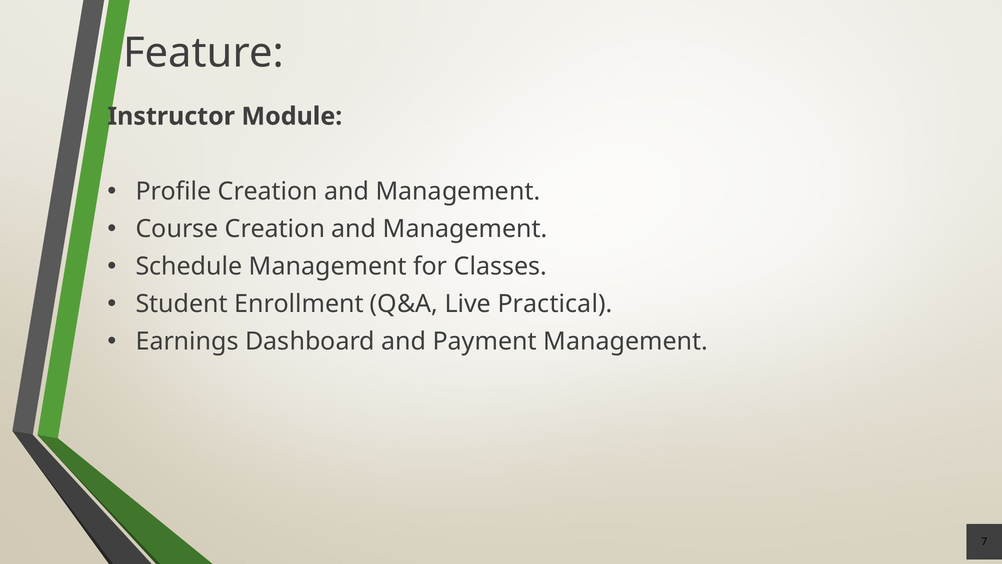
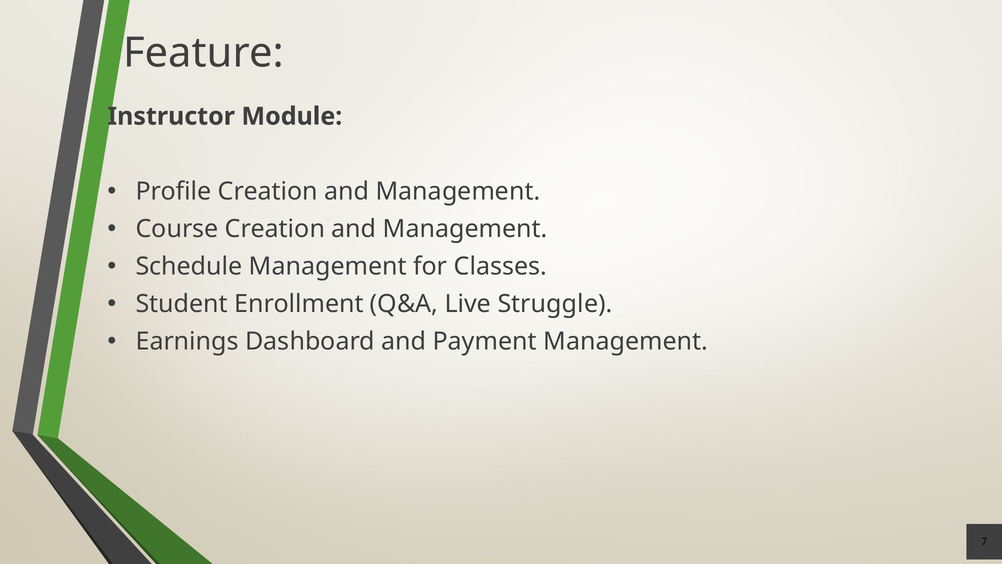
Practical: Practical -> Struggle (555, 304)
